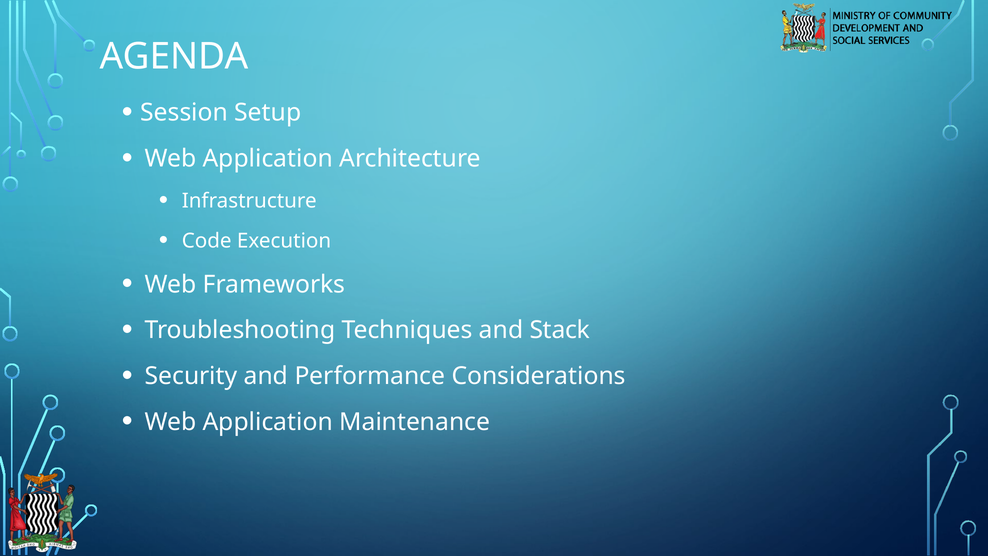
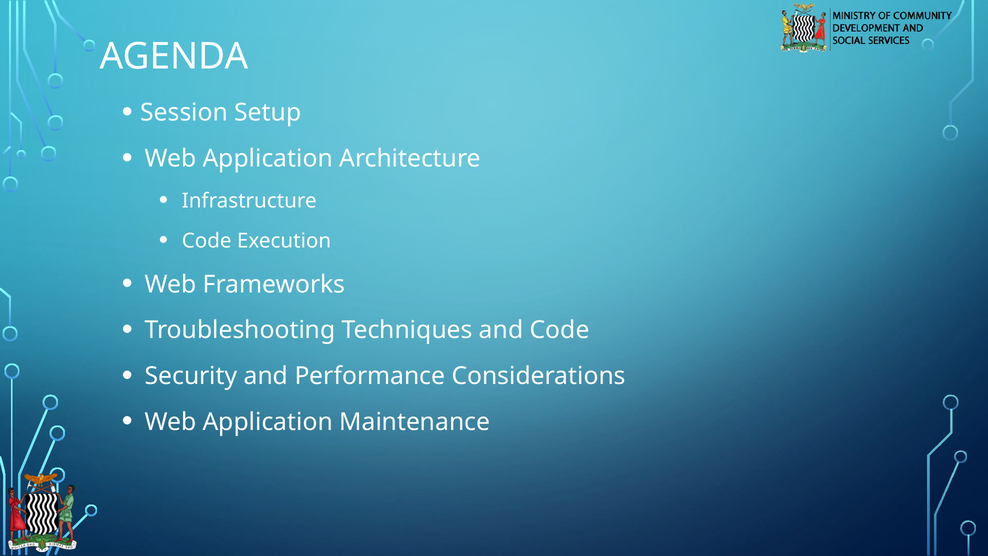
and Stack: Stack -> Code (560, 330)
